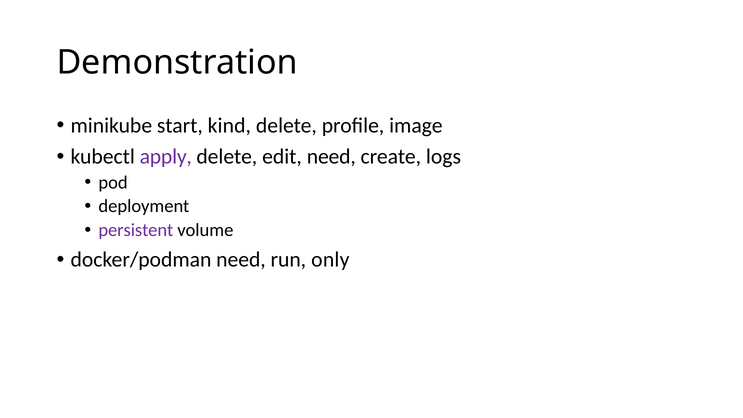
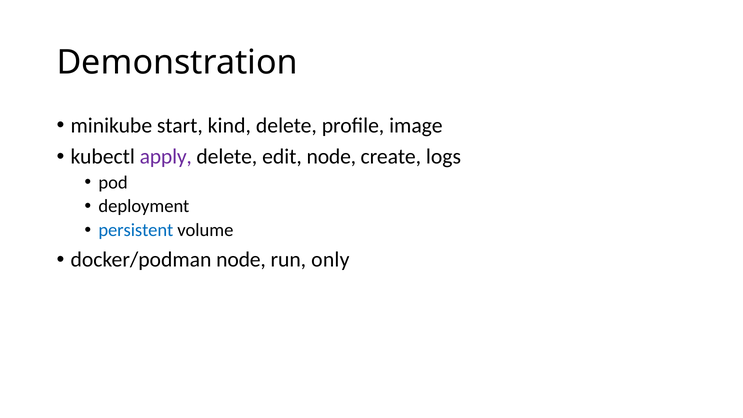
edit need: need -> node (331, 157)
persistent colour: purple -> blue (136, 230)
docker/podman need: need -> node (241, 260)
